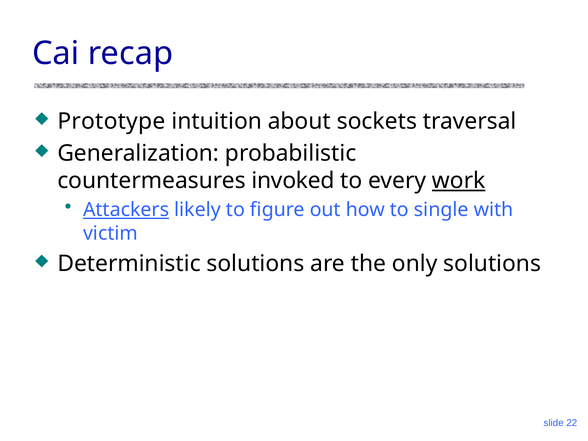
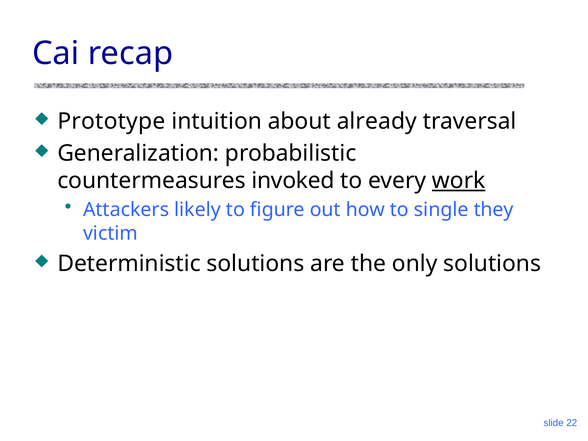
sockets: sockets -> already (377, 121)
Attackers underline: present -> none (126, 210)
with: with -> they (494, 210)
